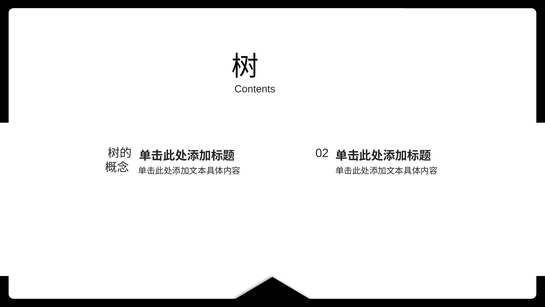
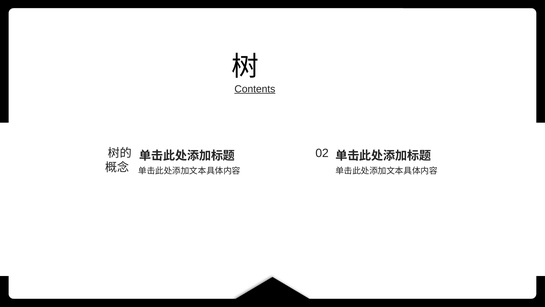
Contents underline: none -> present (255, 89)
